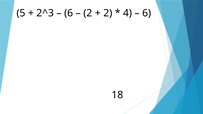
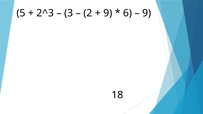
6: 6 -> 3 (69, 13)
2: 2 -> 9 (108, 13)
4: 4 -> 6 (128, 13)
6: 6 -> 9 (147, 13)
